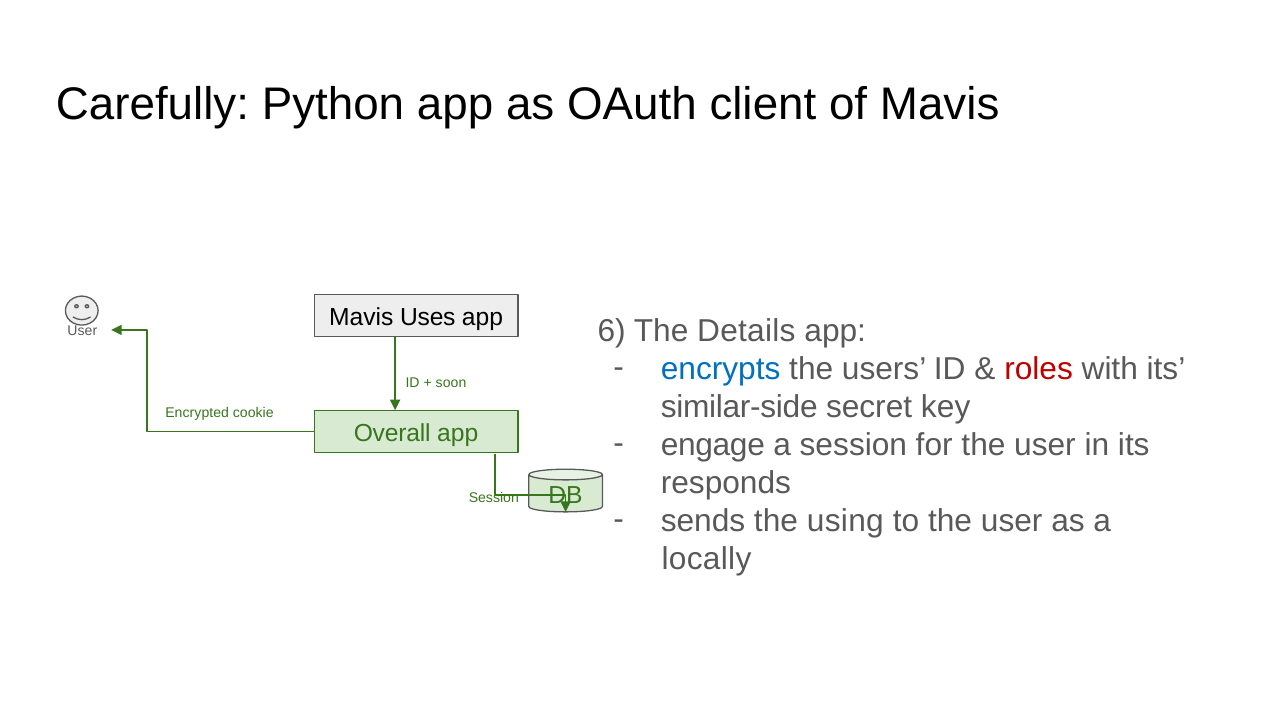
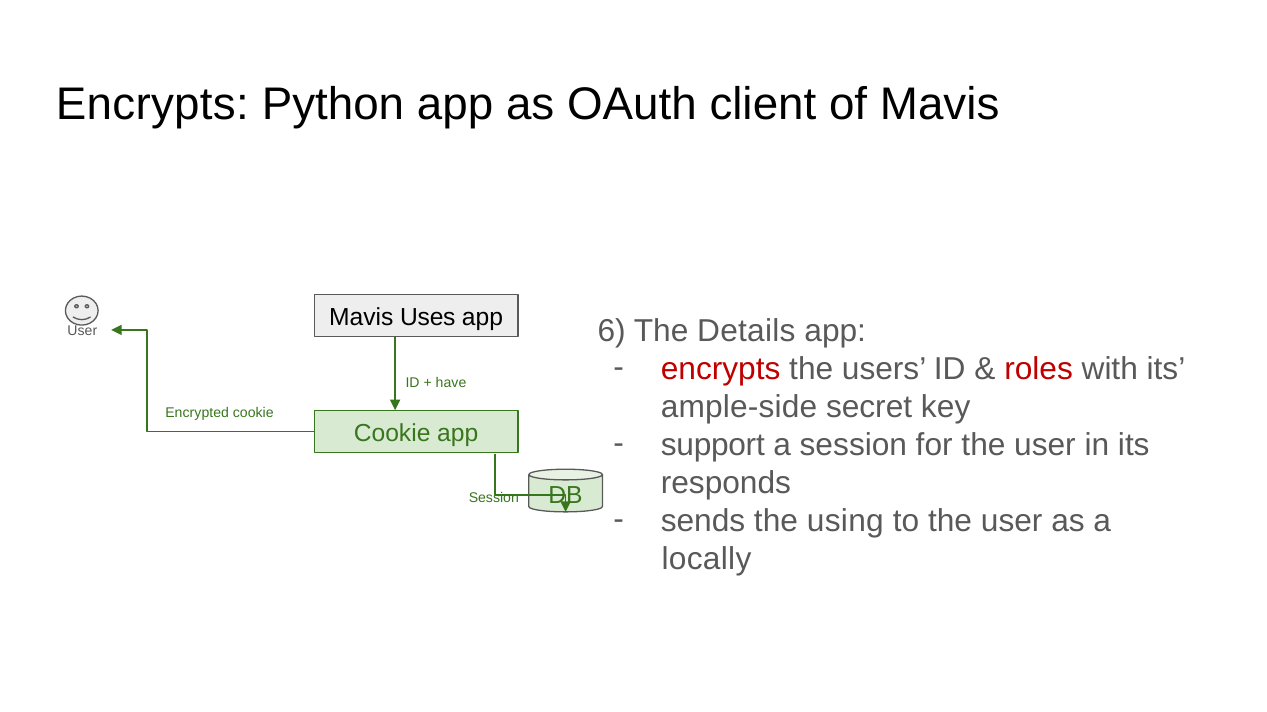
Carefully: Carefully -> Encrypts (152, 105)
encrypts colour: blue -> red (721, 369)
soon: soon -> have (451, 384)
similar-side: similar-side -> ample-side (739, 407)
Overall: Overall -> Cookie (392, 434)
engage: engage -> support (713, 445)
